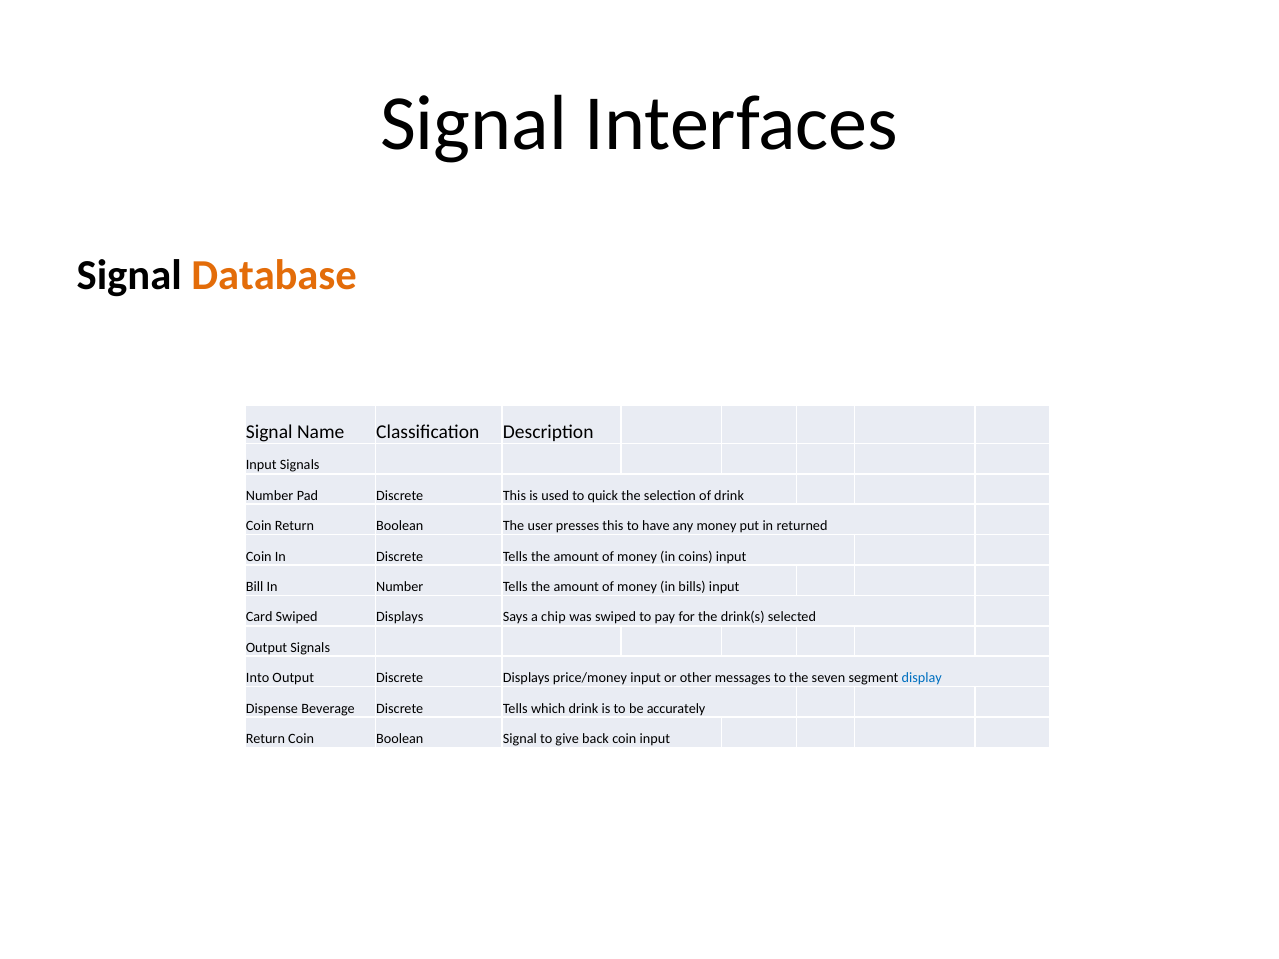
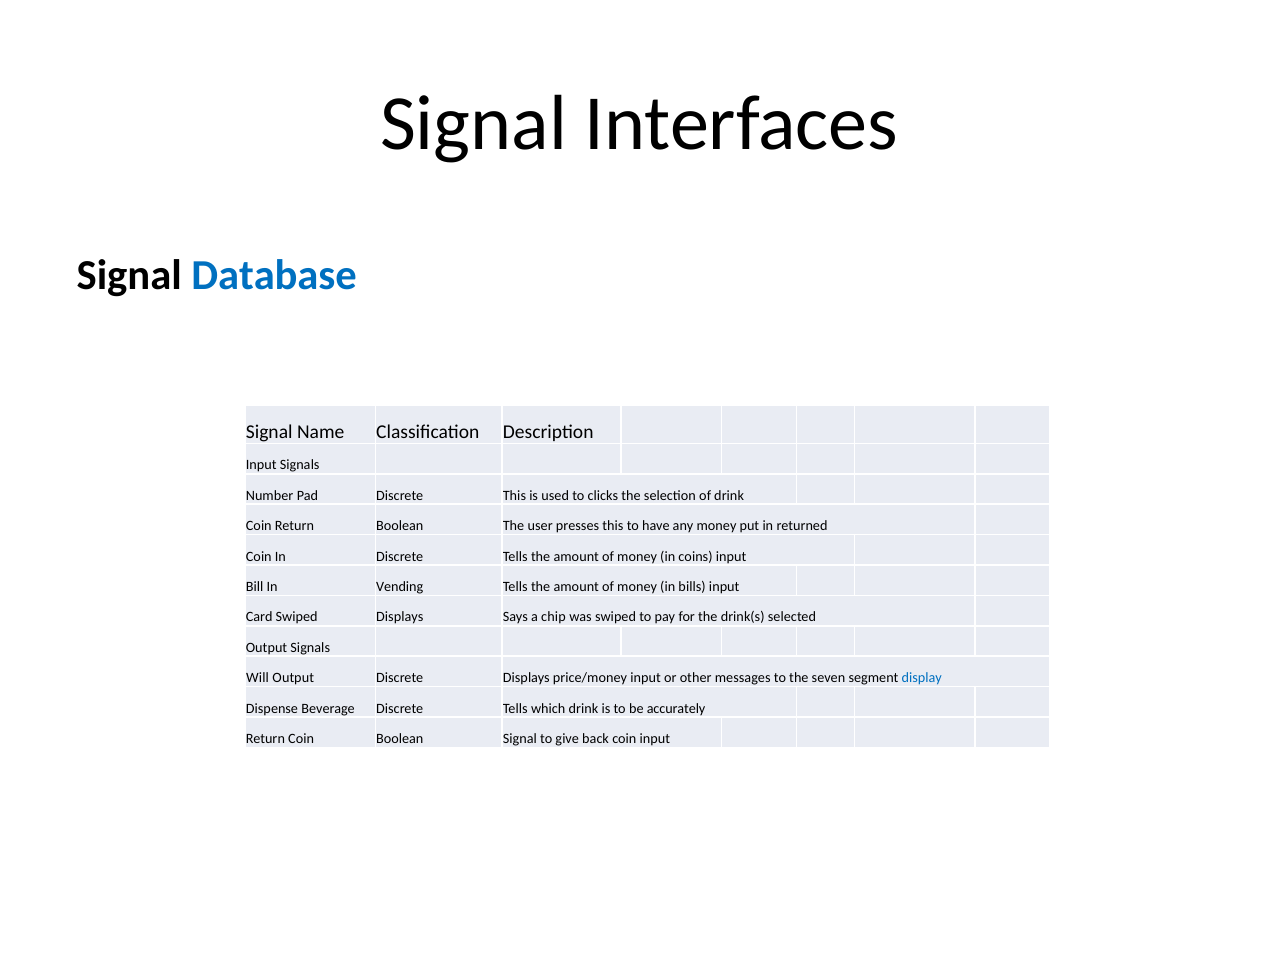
Database colour: orange -> blue (274, 275)
quick: quick -> clicks (603, 496)
In Number: Number -> Vending (400, 587)
Into: Into -> Will (258, 678)
